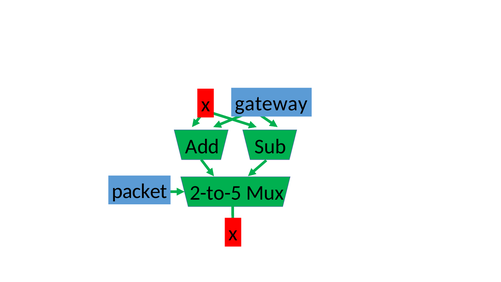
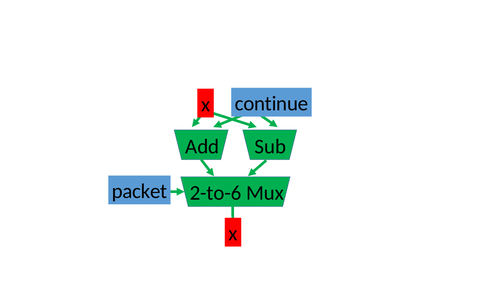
gateway: gateway -> continue (271, 104)
2-to-5: 2-to-5 -> 2-to-6 (216, 193)
